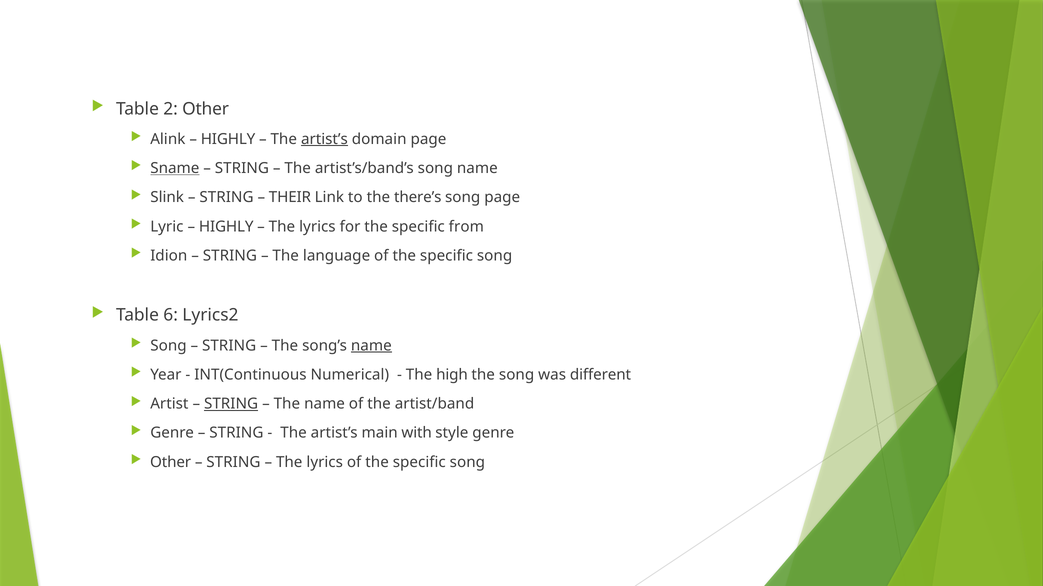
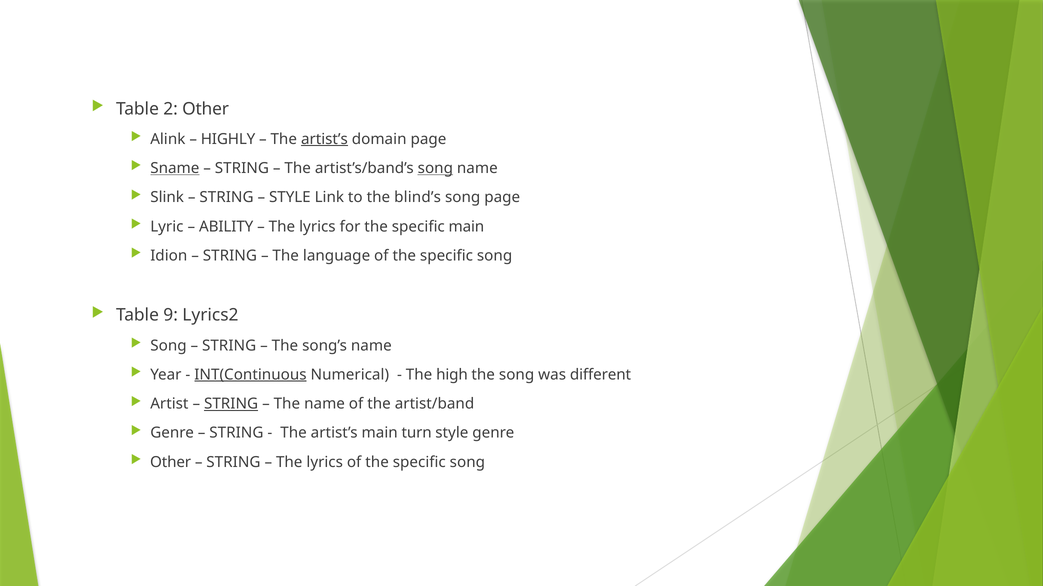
song underline: none -> present (435, 168)
THEIR: THEIR -> STYLE (290, 198)
there’s: there’s -> blind’s (418, 198)
HIGHLY: HIGHLY -> ABILITY (226, 227)
specific from: from -> main (466, 227)
6: 6 -> 9 (171, 316)
name underline: present -> none (371, 346)
INT(Continuous underline: none -> present (250, 375)
with: with -> turn (417, 433)
